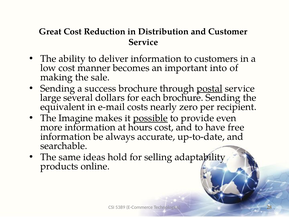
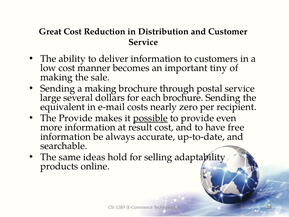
into: into -> tiny (219, 68)
a success: success -> making (101, 88)
postal underline: present -> none (210, 88)
The Imagine: Imagine -> Provide (76, 118)
hours: hours -> result (140, 127)
